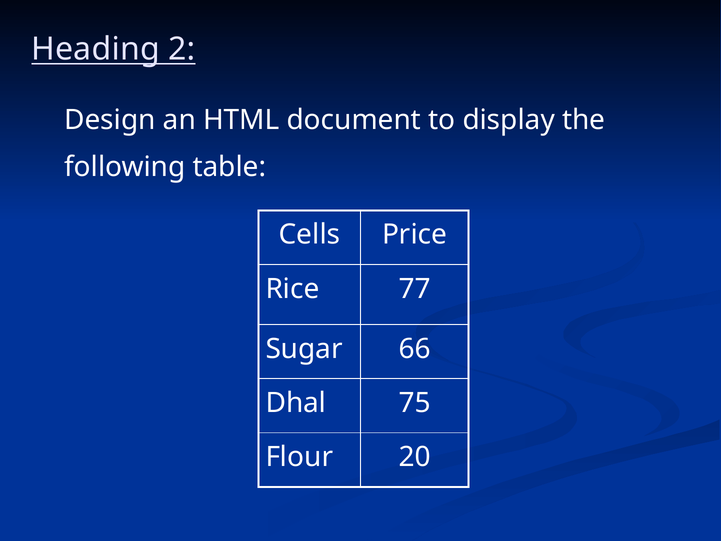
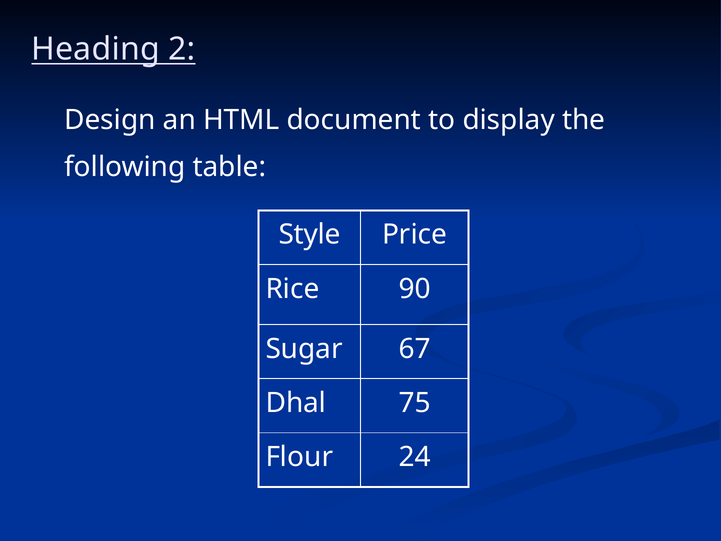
Cells: Cells -> Style (310, 235)
77: 77 -> 90 (415, 289)
66: 66 -> 67 (415, 349)
20: 20 -> 24 (415, 457)
